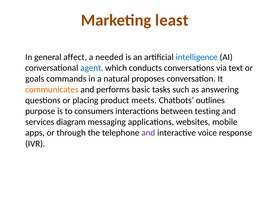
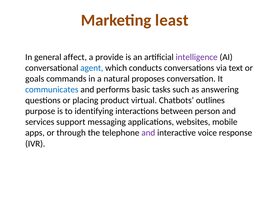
needed: needed -> provide (109, 57)
intelligence colour: blue -> purple (197, 57)
communicates colour: orange -> blue (52, 89)
meets: meets -> virtual (144, 100)
consumers: consumers -> identifying (94, 111)
testing: testing -> person (207, 111)
diagram: diagram -> support (71, 122)
